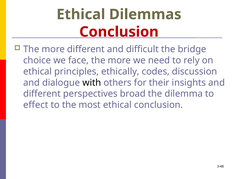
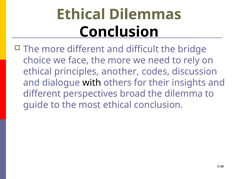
Conclusion colour: red -> black (119, 32)
ethically: ethically -> another (120, 71)
effect: effect -> guide (36, 105)
